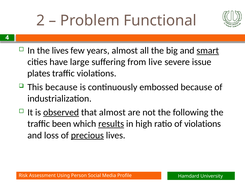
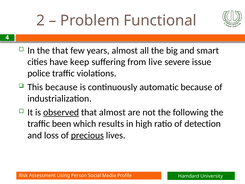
the lives: lives -> that (60, 50)
smart underline: present -> none (208, 50)
large: large -> keep (80, 62)
plates: plates -> police (39, 73)
embossed: embossed -> automatic (159, 87)
results underline: present -> none (111, 124)
of violations: violations -> detection (203, 124)
